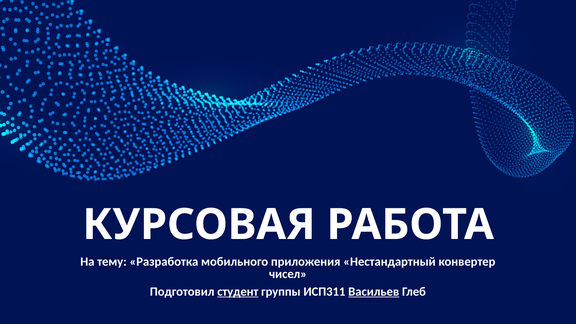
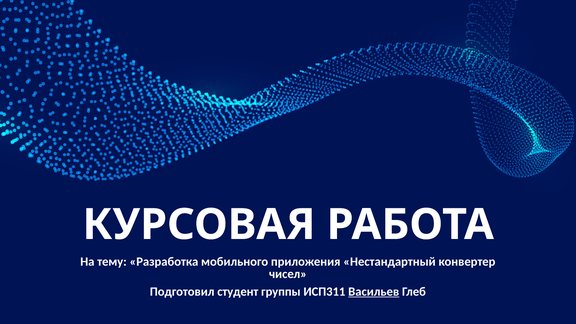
студент underline: present -> none (238, 292)
